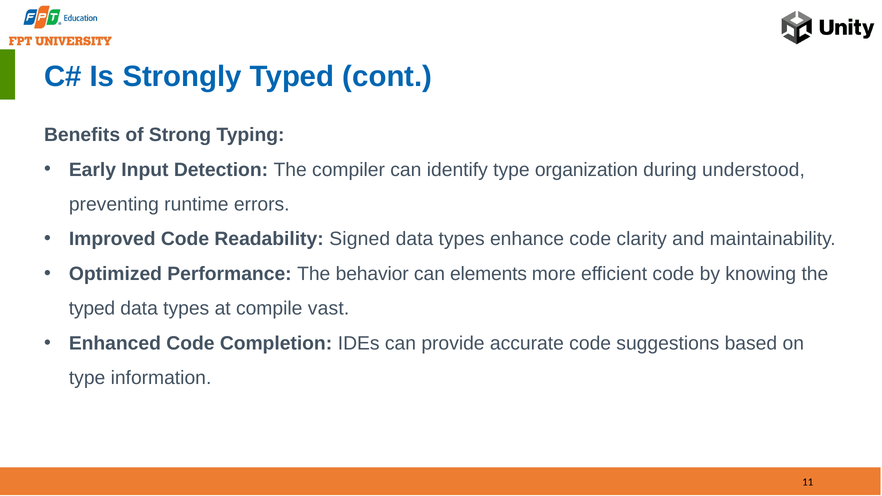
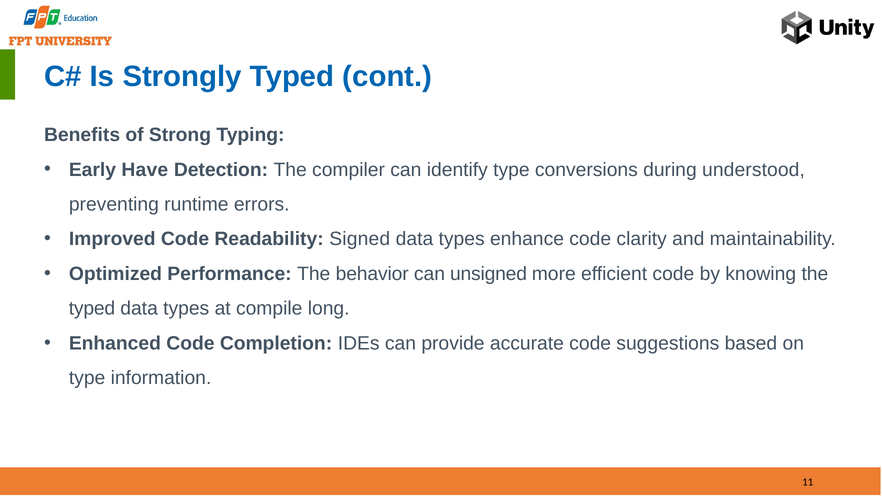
Input: Input -> Have (145, 170)
organization: organization -> conversions (586, 170)
elements: elements -> unsigned (489, 274)
vast: vast -> long (329, 309)
